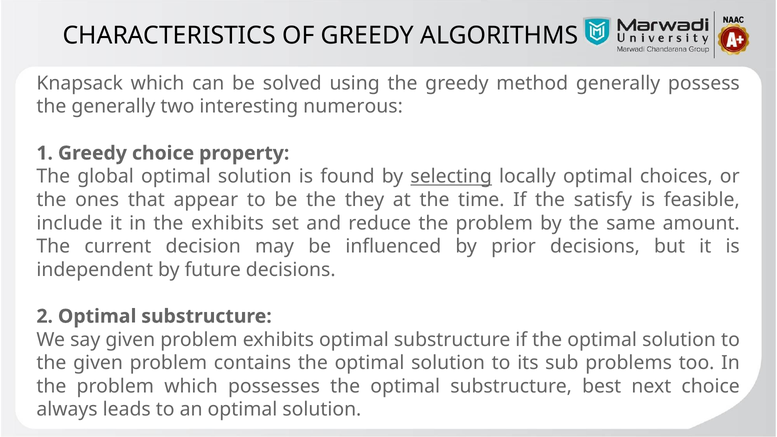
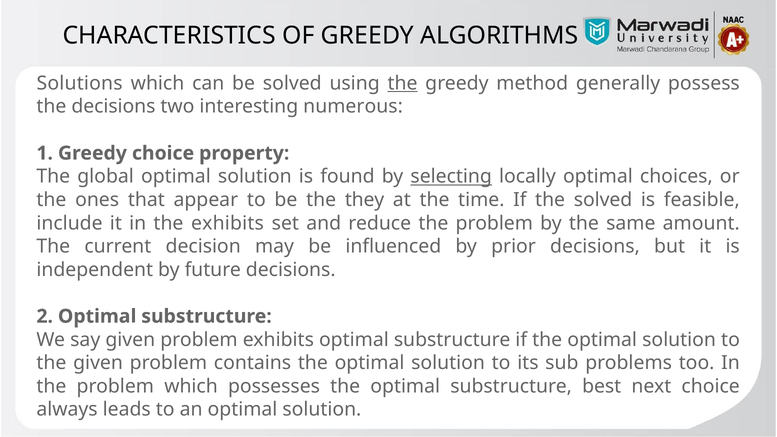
Knapsack: Knapsack -> Solutions (80, 83)
the underline: none -> present (402, 83)
the generally: generally -> decisions (113, 107)
the satisfy: satisfy -> solved (603, 200)
